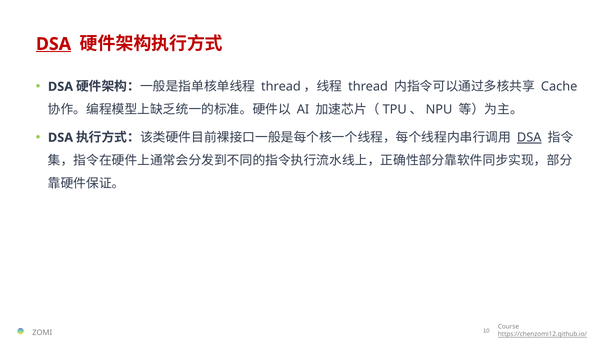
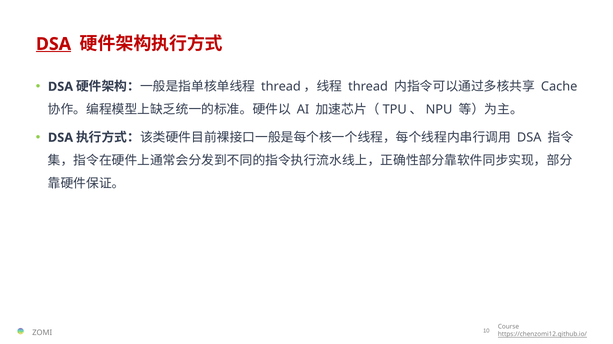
DSA underline: present -> none (529, 138)
